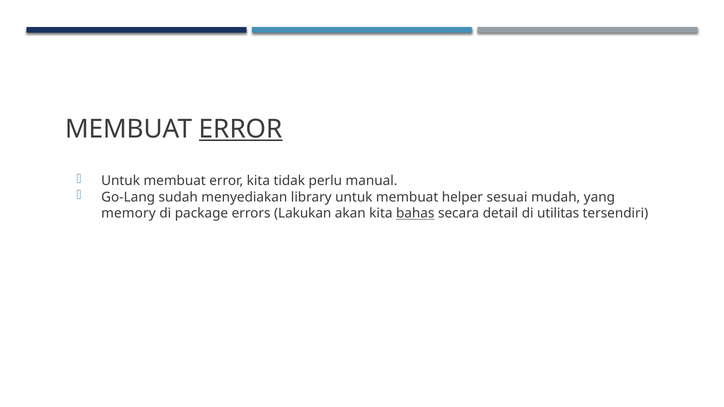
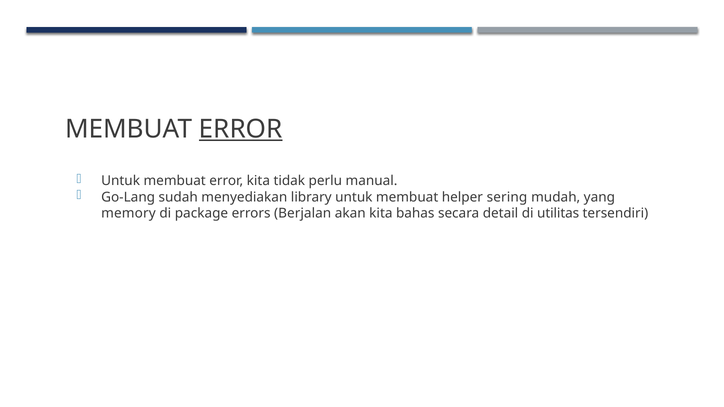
sesuai: sesuai -> sering (507, 197)
Lakukan: Lakukan -> Berjalan (303, 214)
bahas underline: present -> none (415, 214)
